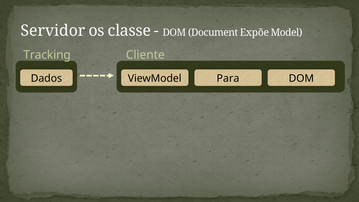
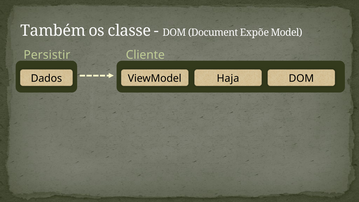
Servidor: Servidor -> Também (53, 31)
Tracking: Tracking -> Persistir (47, 55)
Para: Para -> Haja (228, 78)
